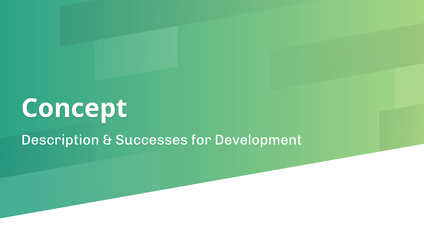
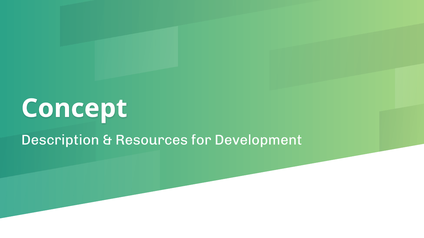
Successes: Successes -> Resources (152, 140)
